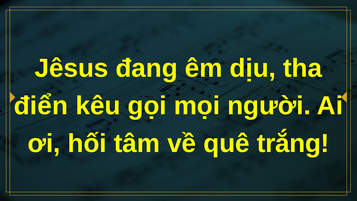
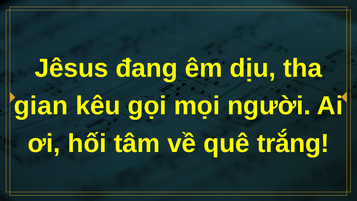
điển: điển -> gian (41, 106)
